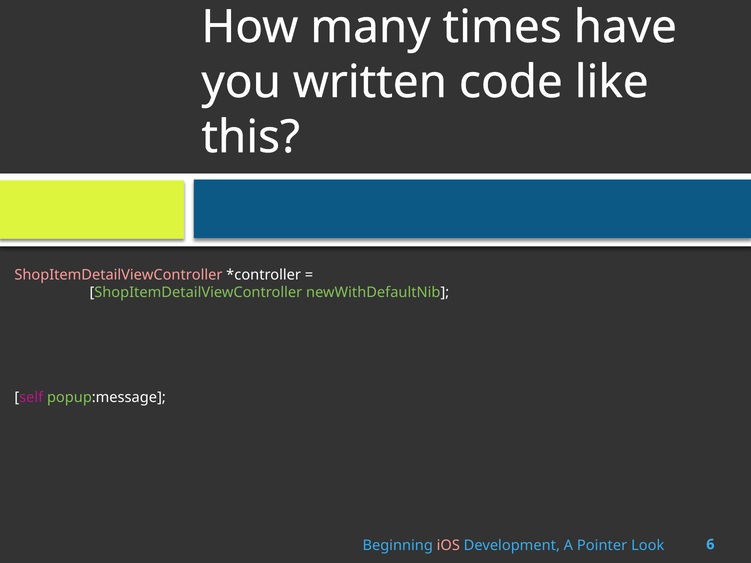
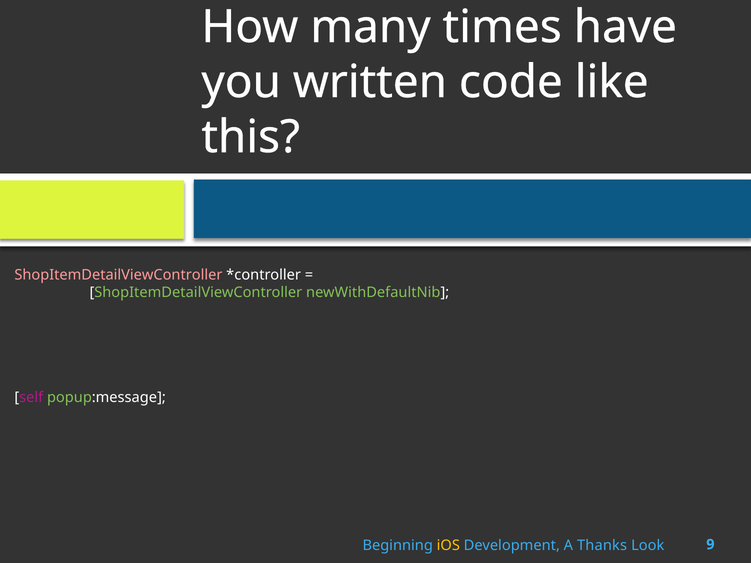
iOS colour: pink -> yellow (448, 546)
Pointer: Pointer -> Thanks (602, 546)
6: 6 -> 9 (710, 545)
